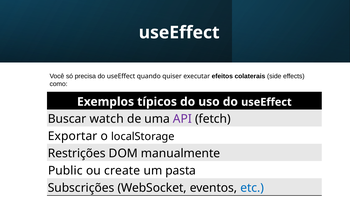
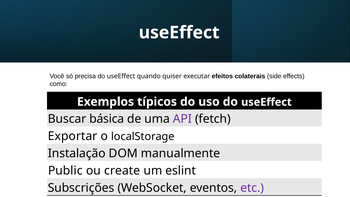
watch: watch -> básica (107, 119)
Restrições: Restrições -> Instalação (77, 153)
pasta: pasta -> eslint (181, 171)
etc colour: blue -> purple (252, 188)
